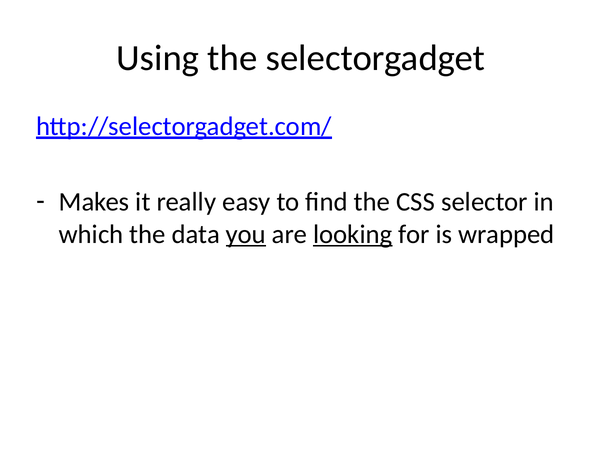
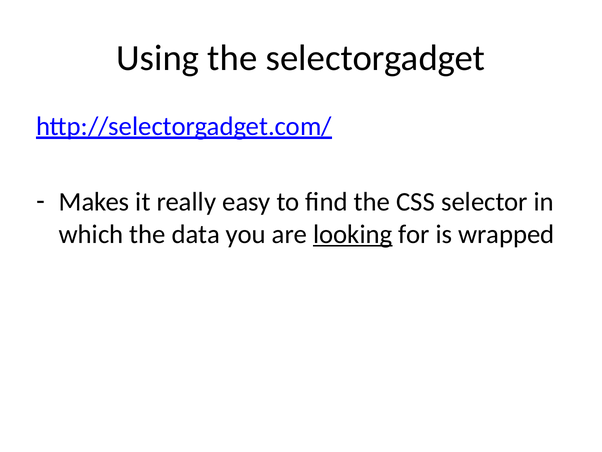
you underline: present -> none (246, 234)
